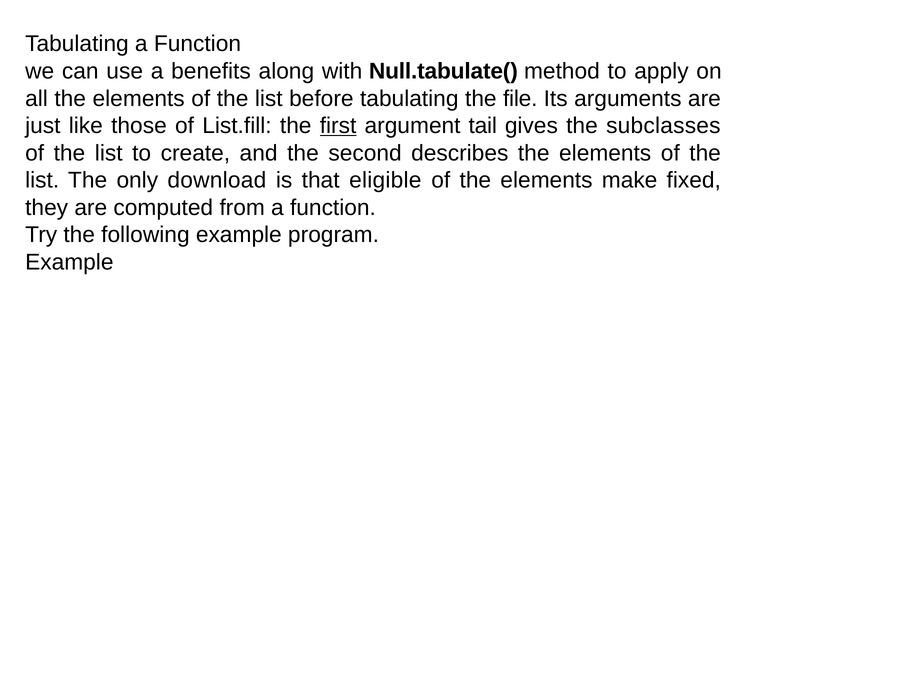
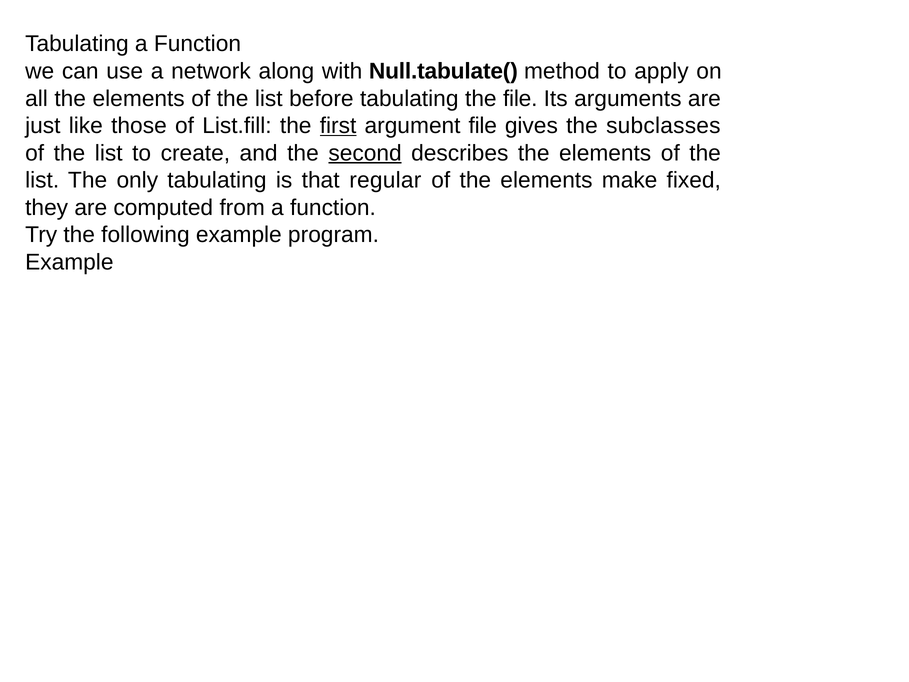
benefits: benefits -> network (211, 71)
argument tail: tail -> file (483, 126)
second underline: none -> present (365, 153)
only download: download -> tabulating (217, 180)
eligible: eligible -> regular (385, 180)
